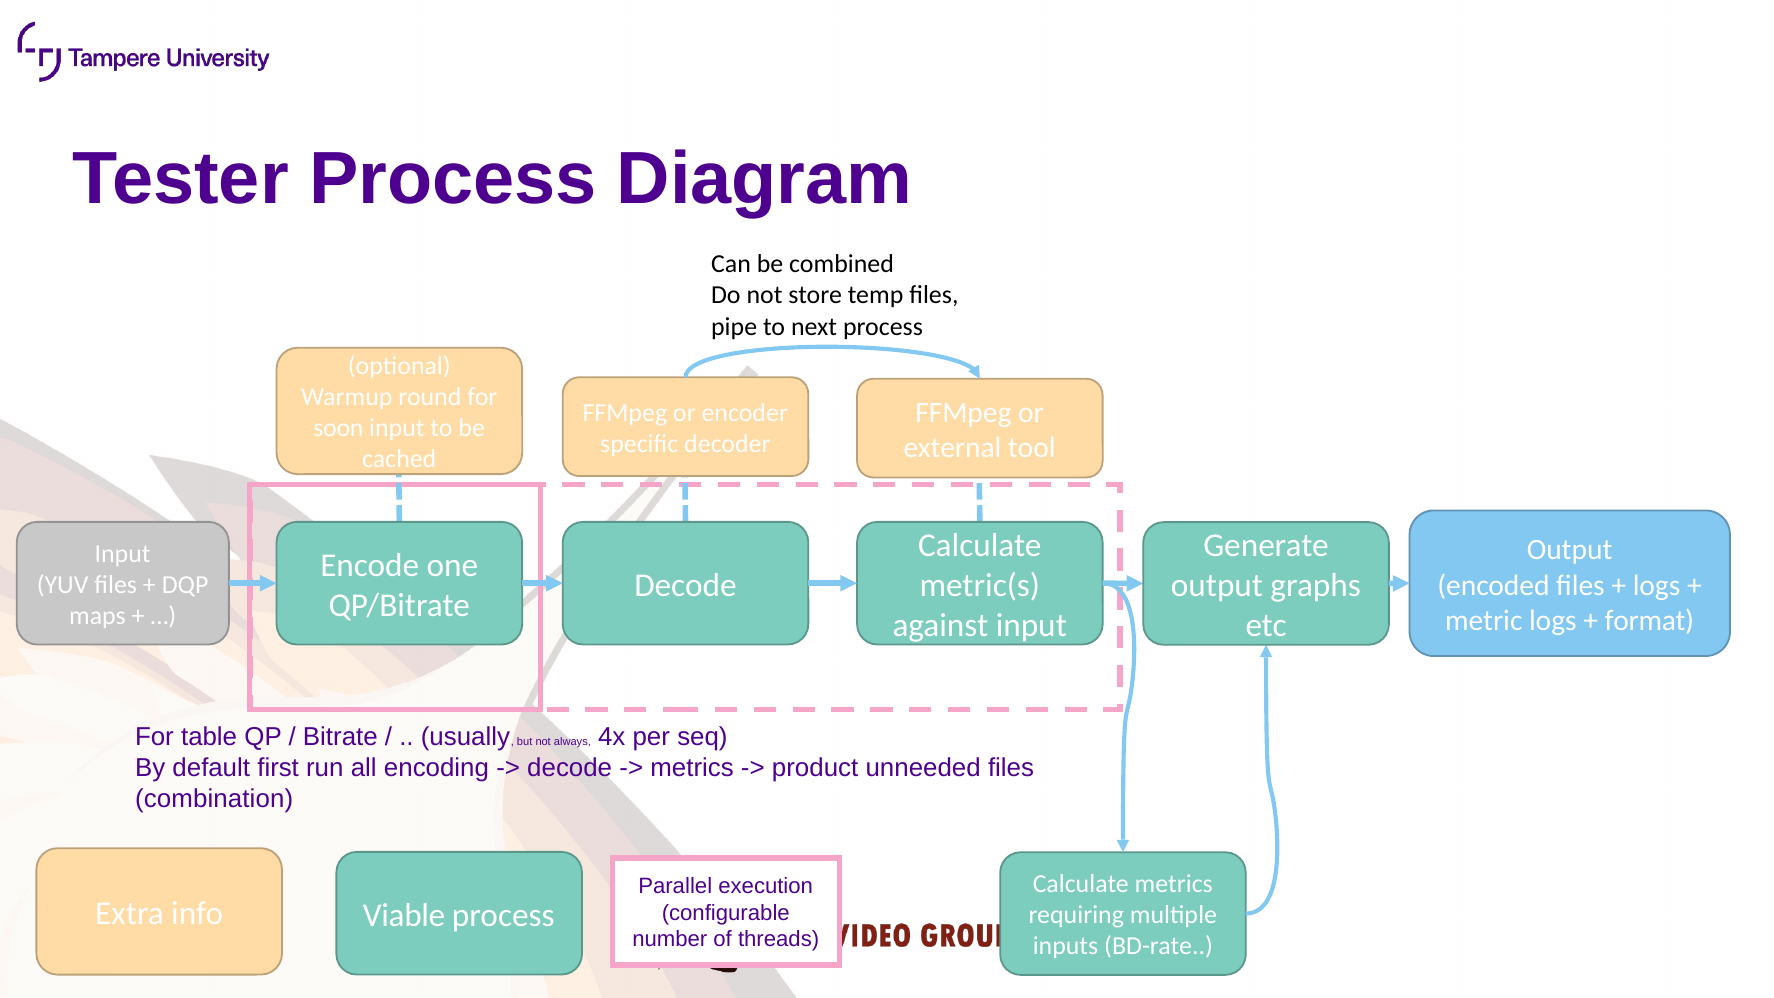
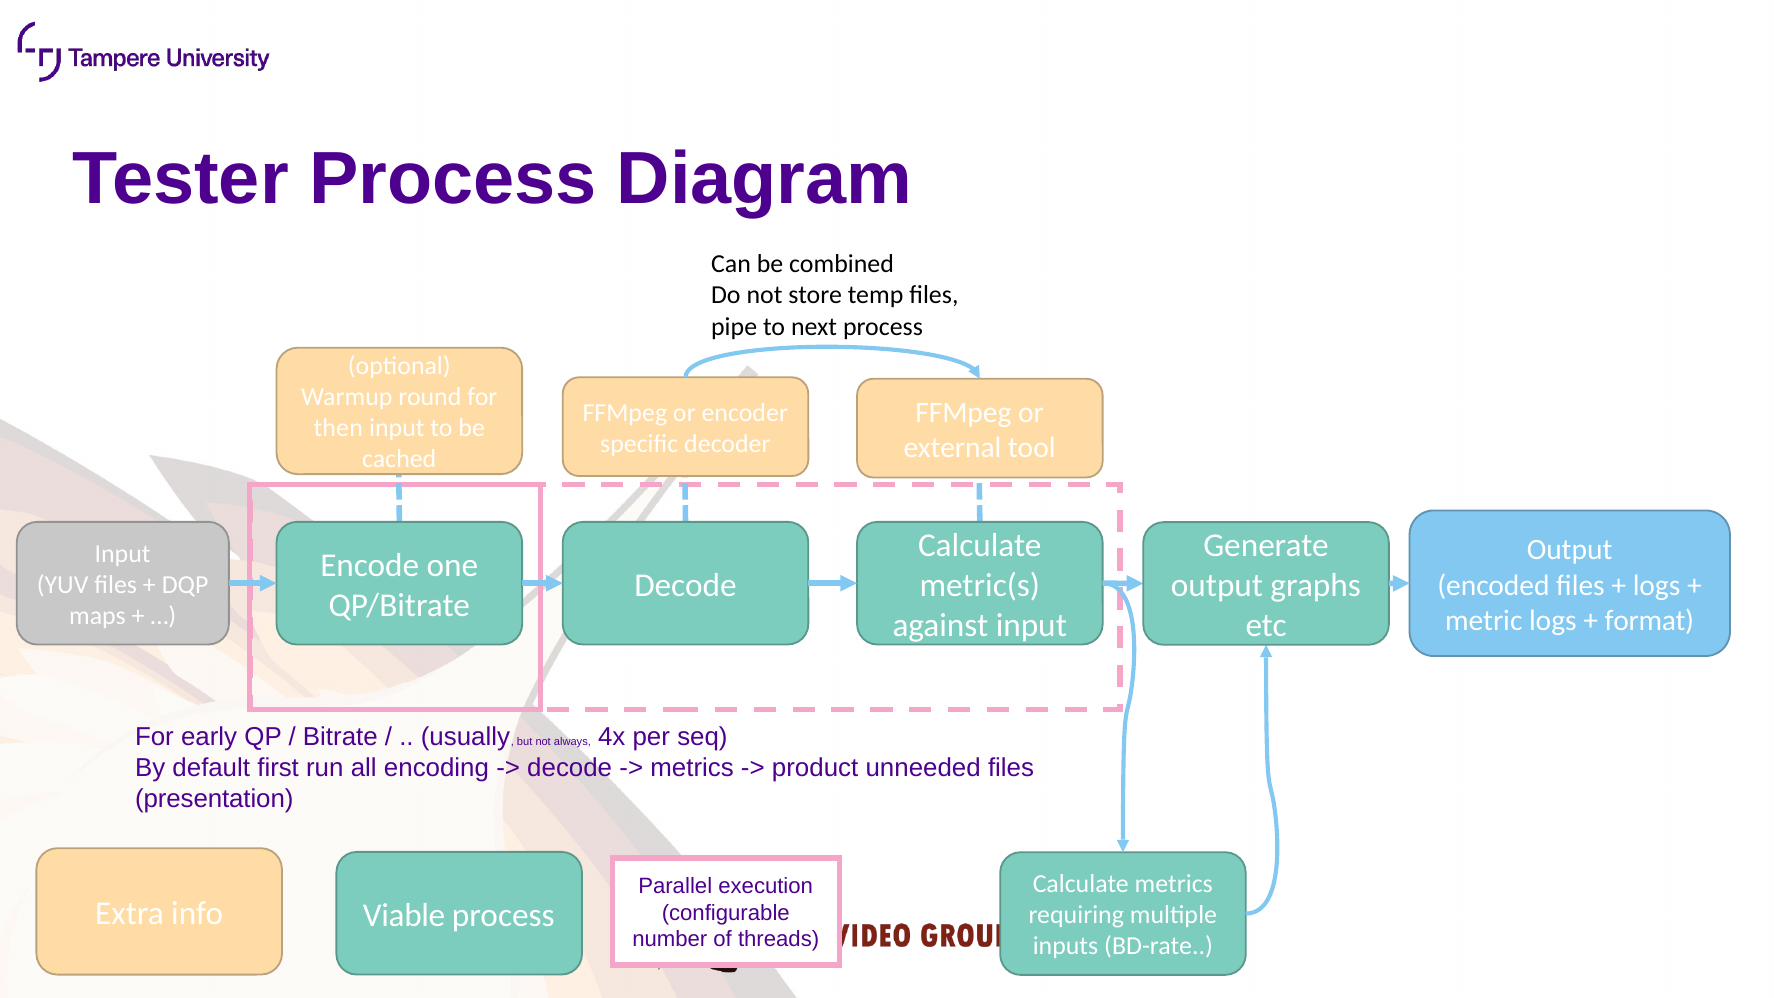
soon: soon -> then (338, 428)
table: table -> early (209, 737)
combination: combination -> presentation (214, 799)
